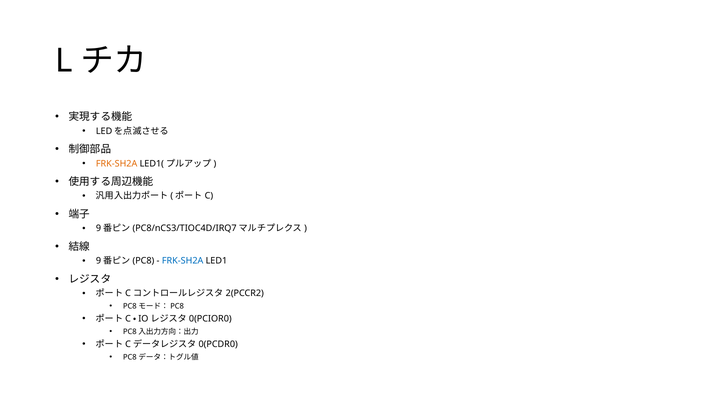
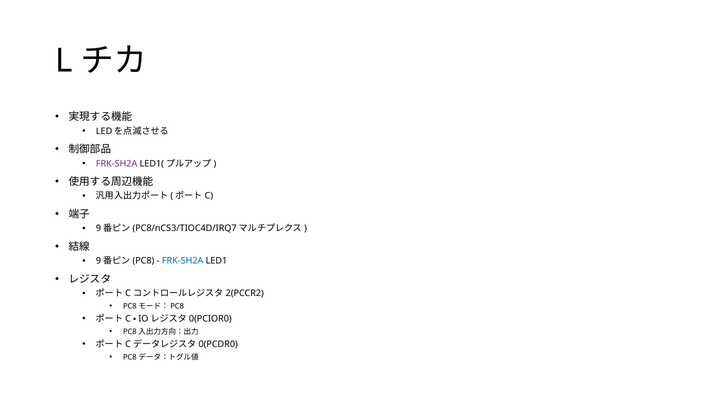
FRK-SH2A colour: orange -> purple (117, 164)
